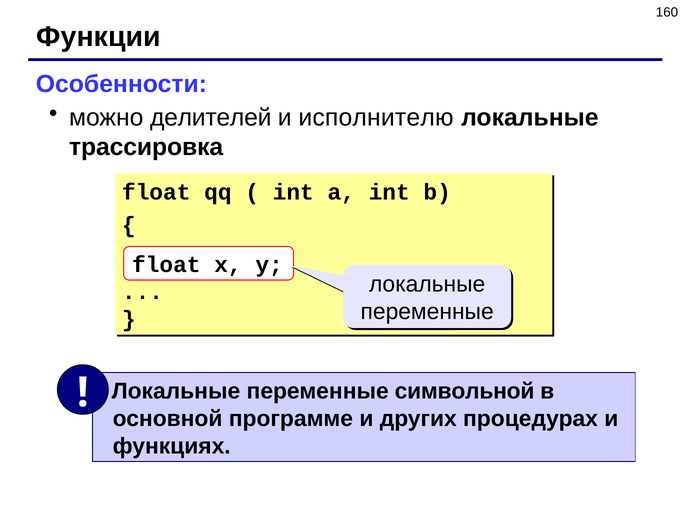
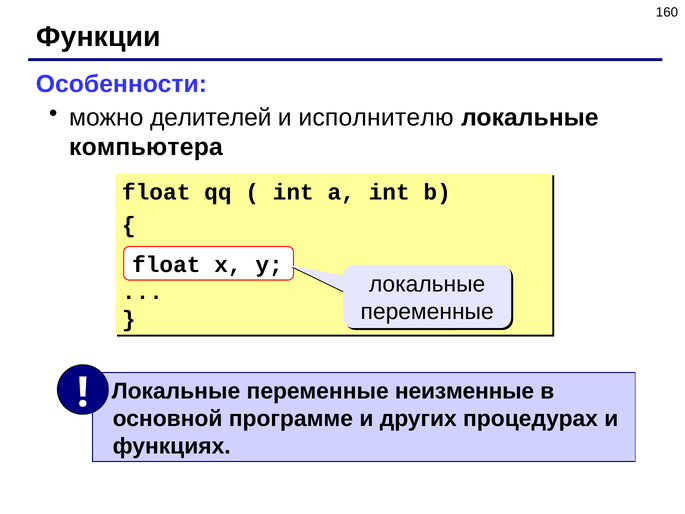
трассировка: трассировка -> компьютера (146, 147)
символьной: символьной -> неизменные (465, 391)
